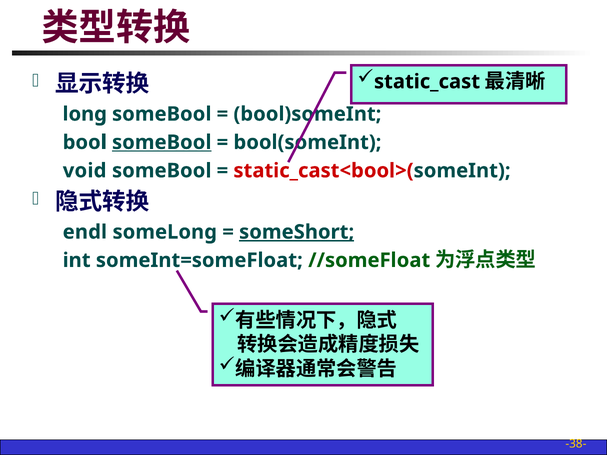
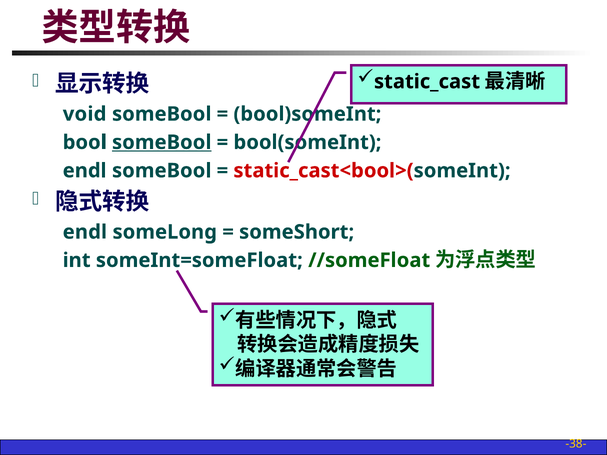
long: long -> void (85, 114)
void: void -> endl (85, 171)
someShort underline: present -> none (297, 232)
